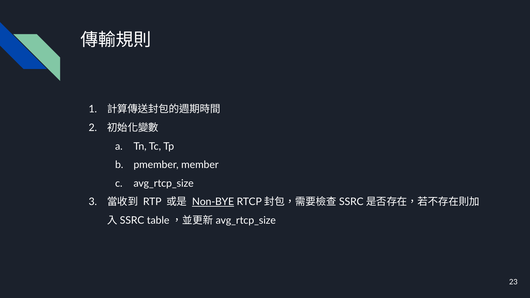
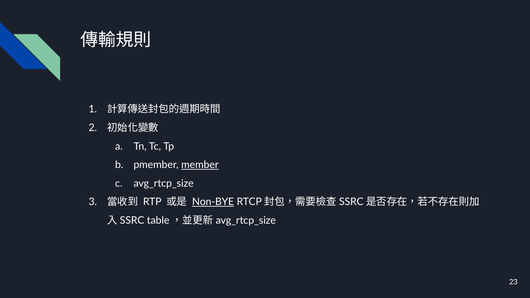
member underline: none -> present (200, 165)
